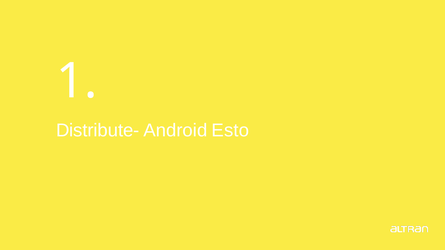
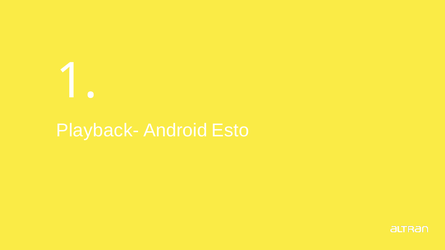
Distribute-: Distribute- -> Playback- (98, 131)
